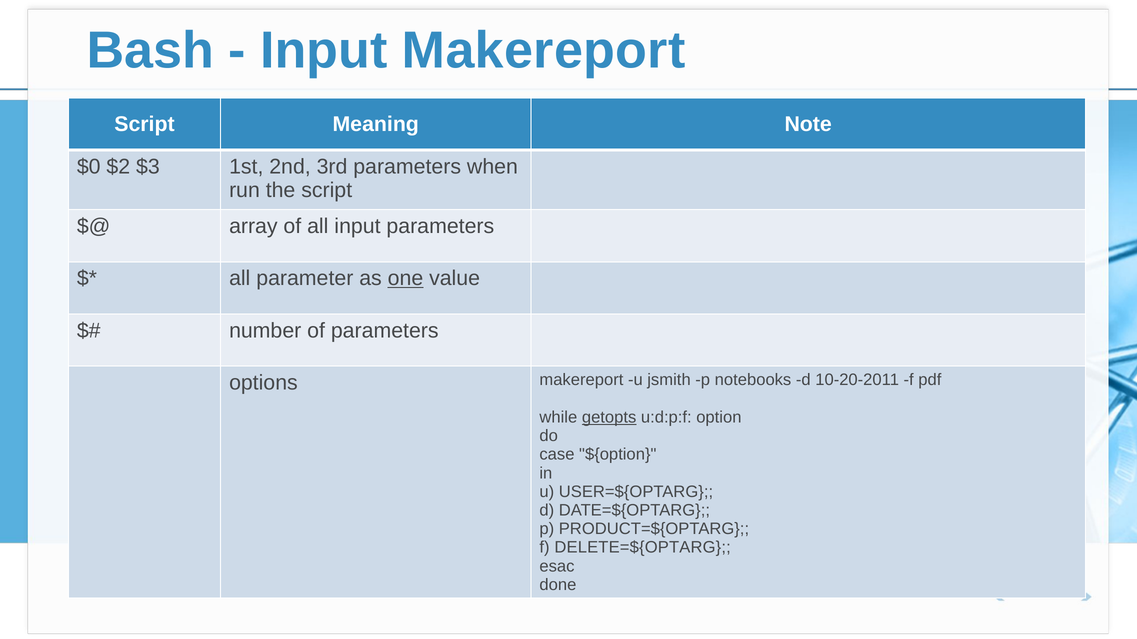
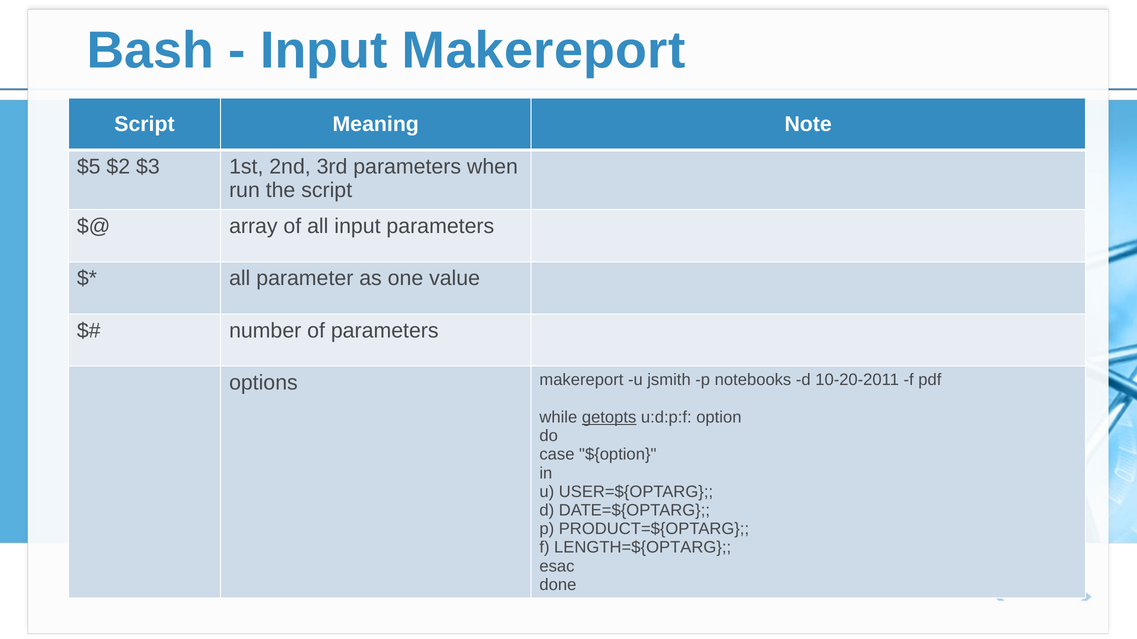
$0: $0 -> $5 (89, 167)
one underline: present -> none (405, 279)
DELETE=${OPTARG: DELETE=${OPTARG -> LENGTH=${OPTARG (643, 548)
